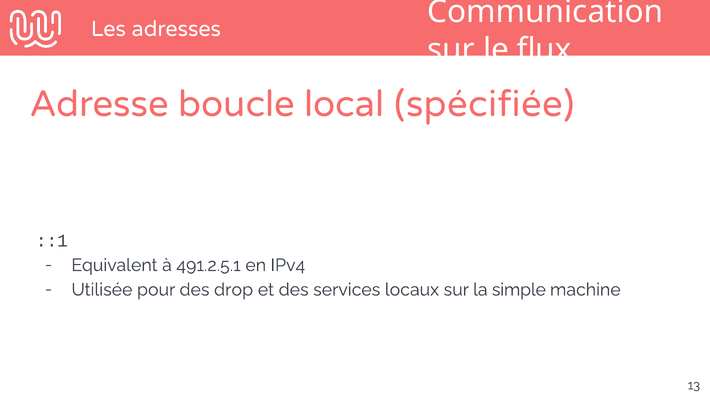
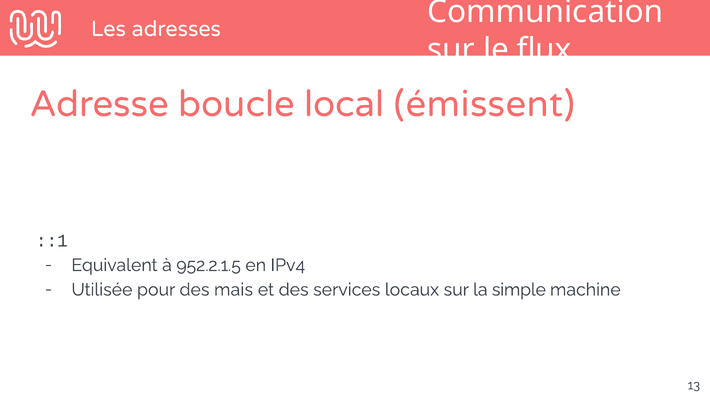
spécifiée: spécifiée -> émissent (485, 104)
491.2.5.1: 491.2.5.1 -> 952.2.1.5 (209, 265)
drop: drop -> mais (234, 289)
